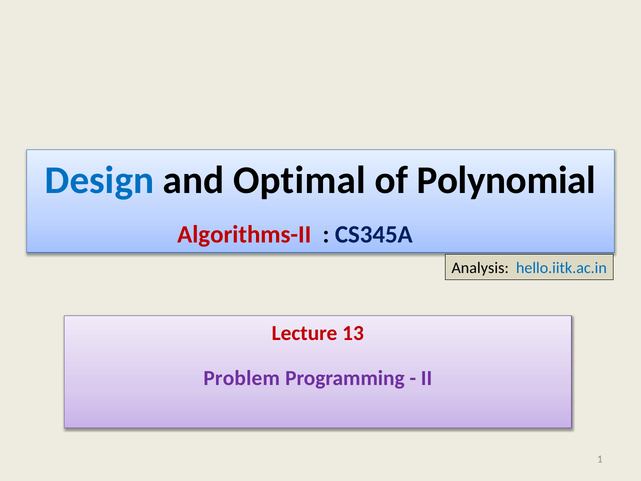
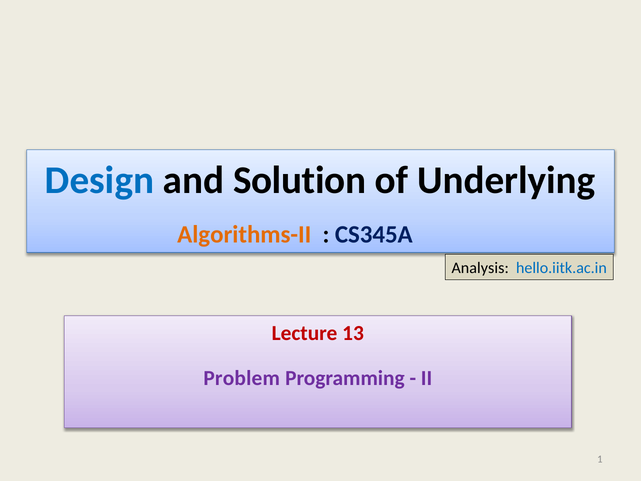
Optimal: Optimal -> Solution (300, 180)
Polynomial: Polynomial -> Underlying (506, 180)
Algorithms-II colour: red -> orange (244, 235)
